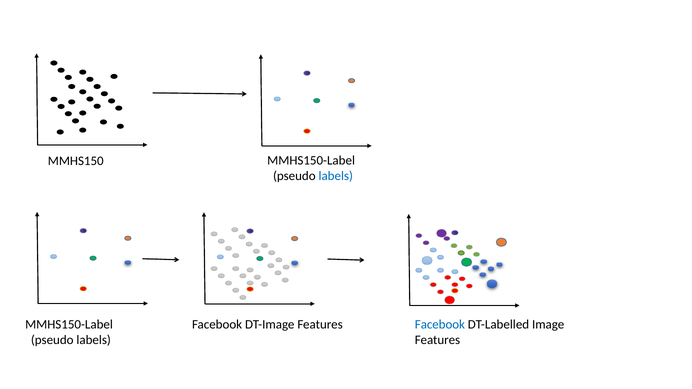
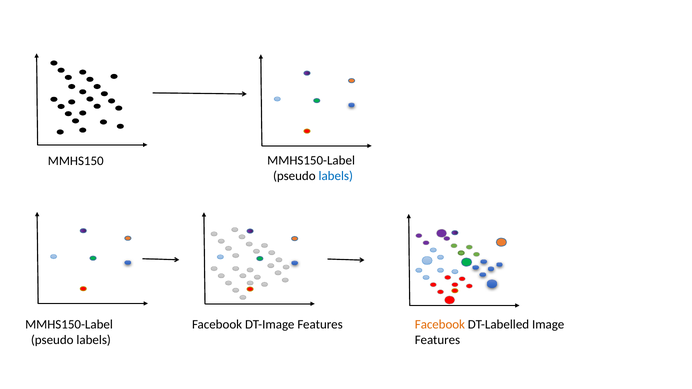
Facebook colour: blue -> orange (440, 325)
